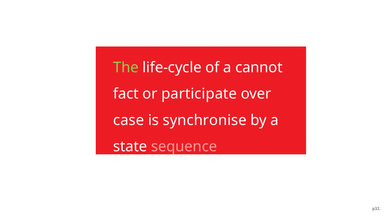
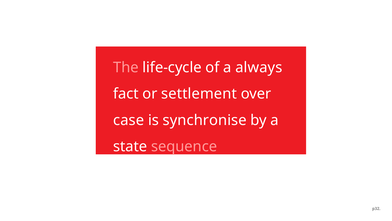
The colour: light green -> pink (126, 67)
cannot: cannot -> always (259, 67)
participate: participate -> settlement (199, 94)
